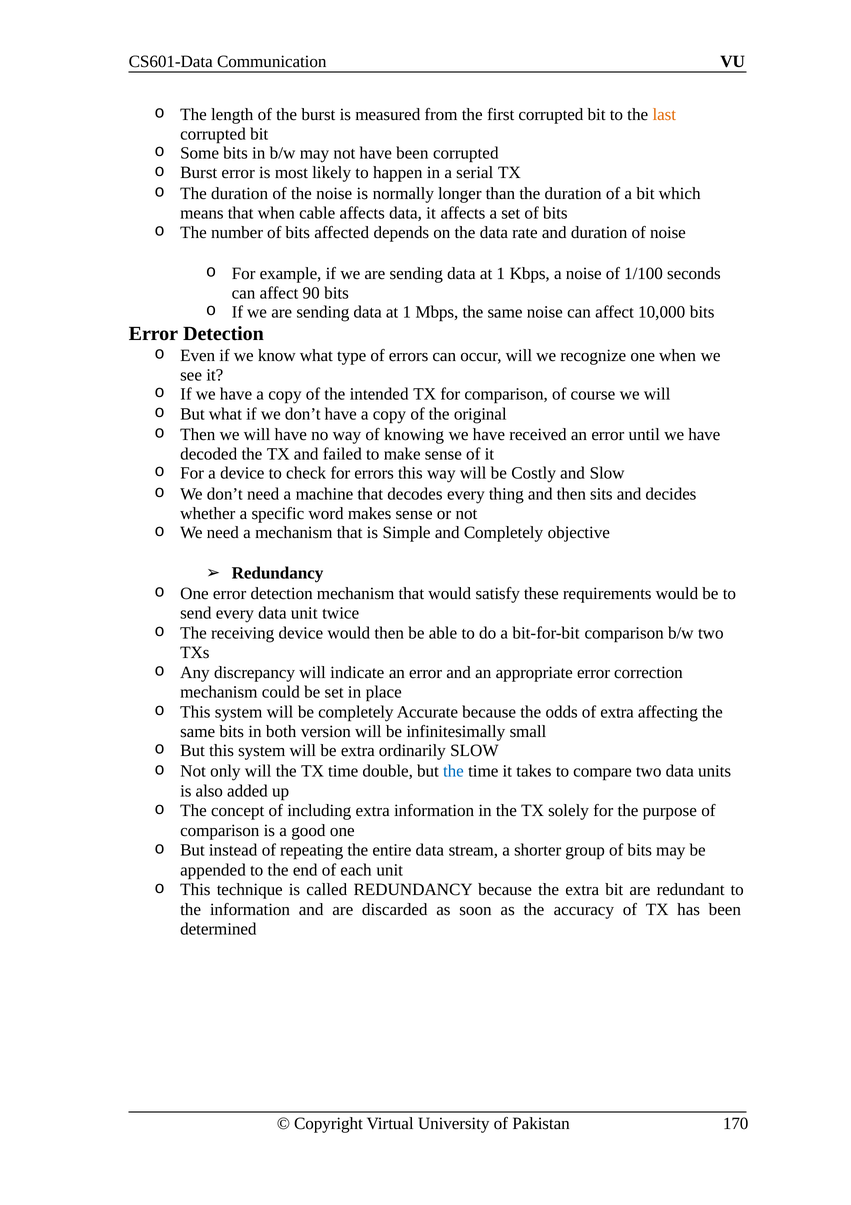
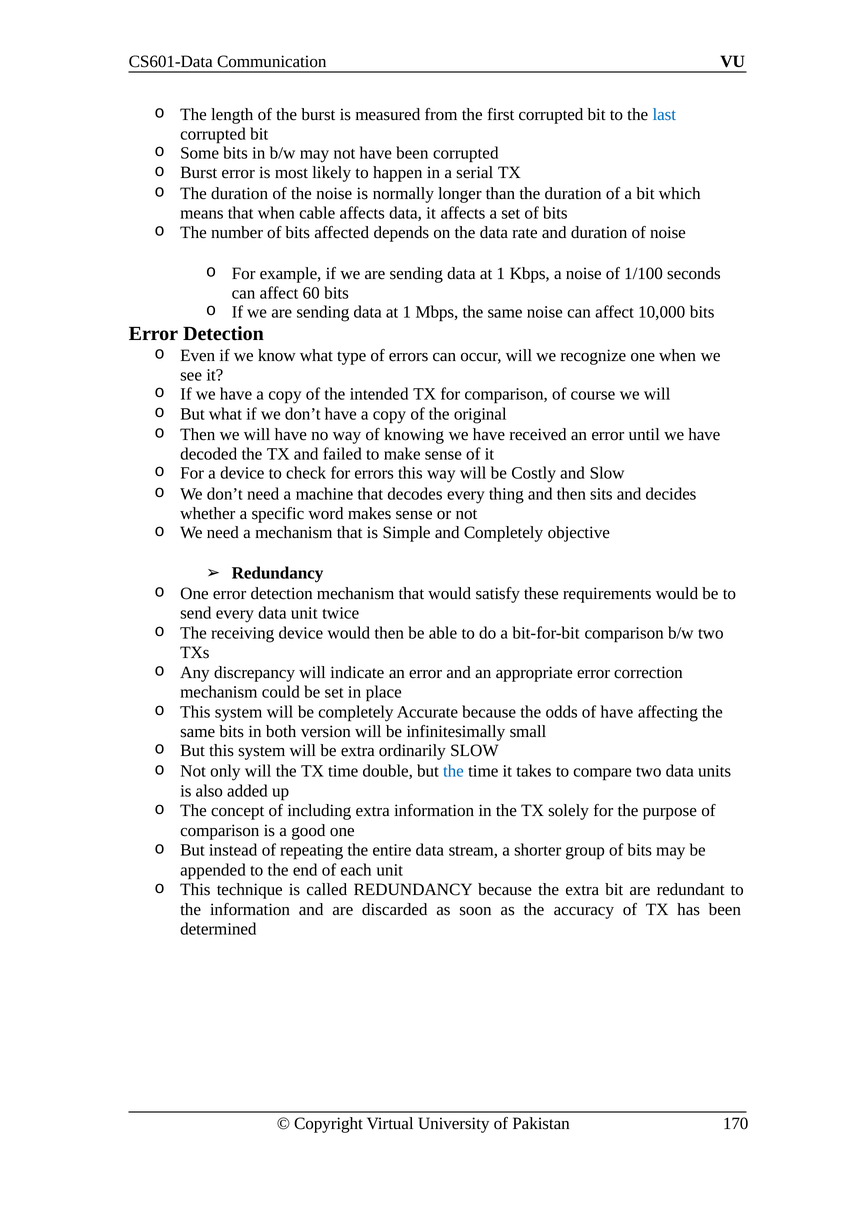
last colour: orange -> blue (664, 114)
90: 90 -> 60 (311, 293)
of extra: extra -> have (617, 712)
